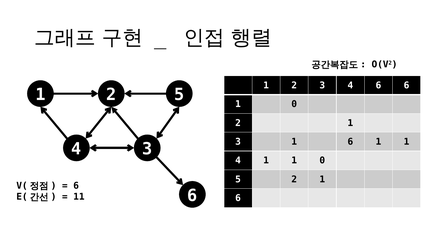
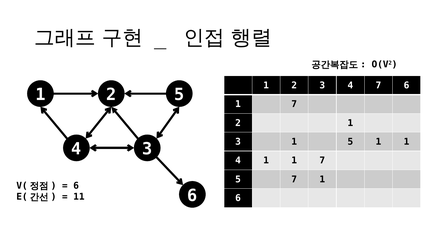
4 6: 6 -> 7 (378, 85)
0: 0 -> 7 (294, 104)
3 1 6: 6 -> 5 (350, 142)
1 1 0: 0 -> 7 (322, 161)
5 2: 2 -> 7 (294, 179)
